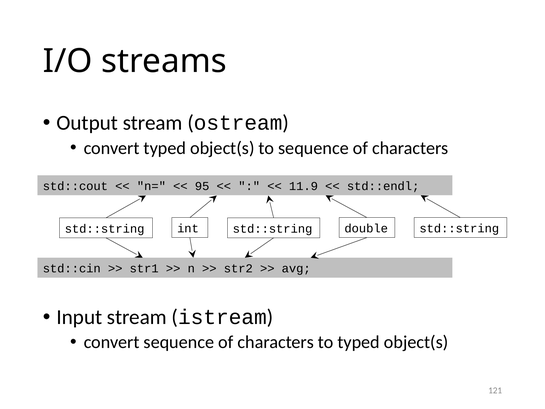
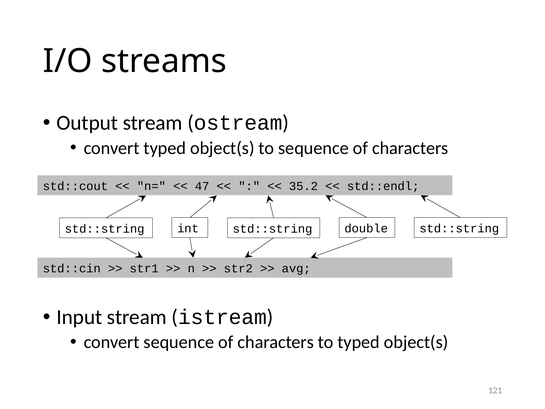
95: 95 -> 47 (202, 186)
11.9: 11.9 -> 35.2 (303, 186)
